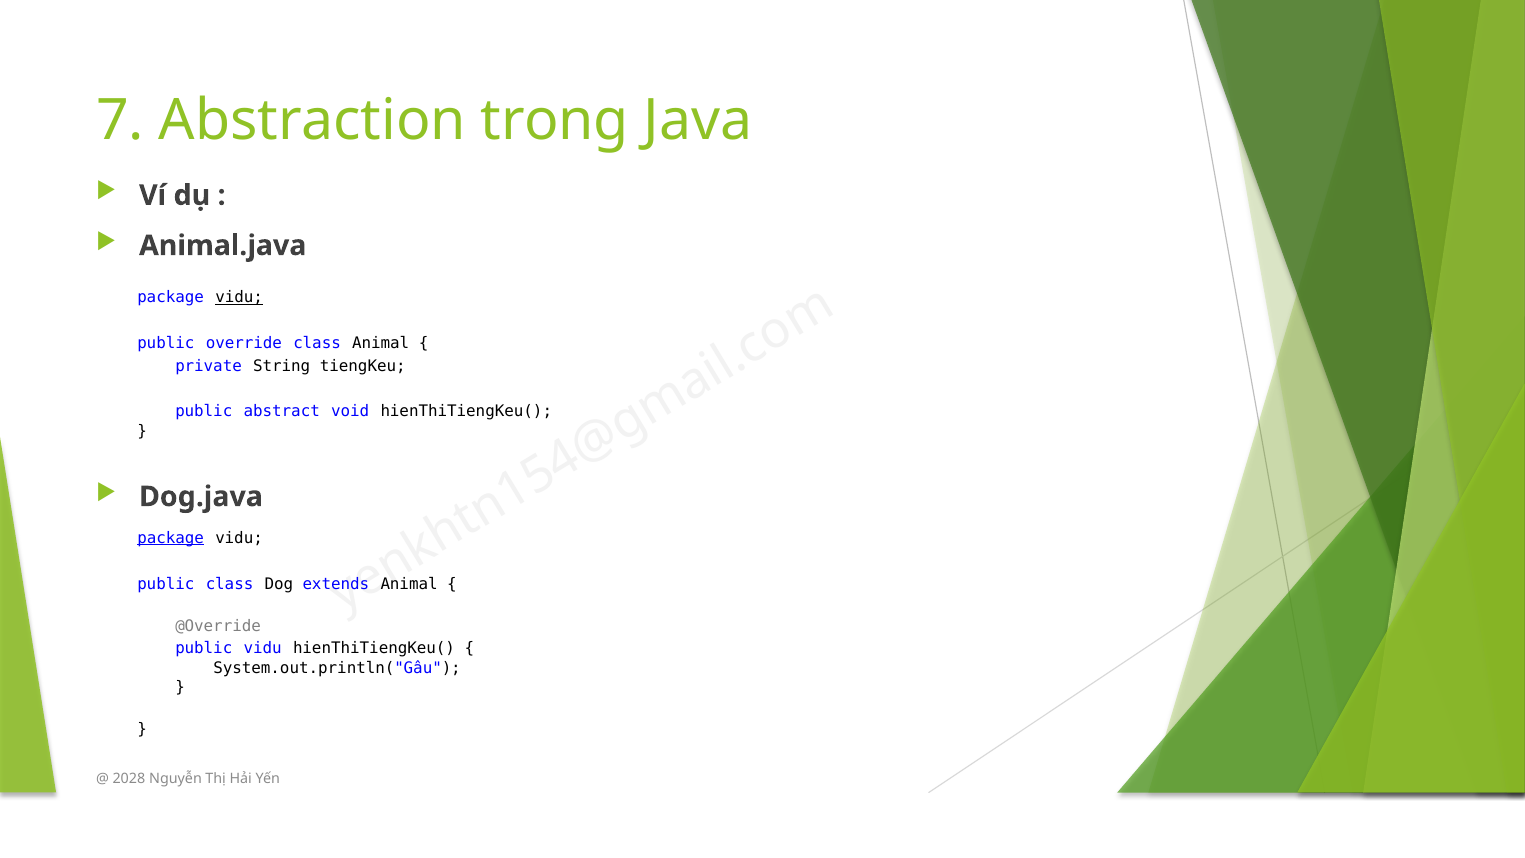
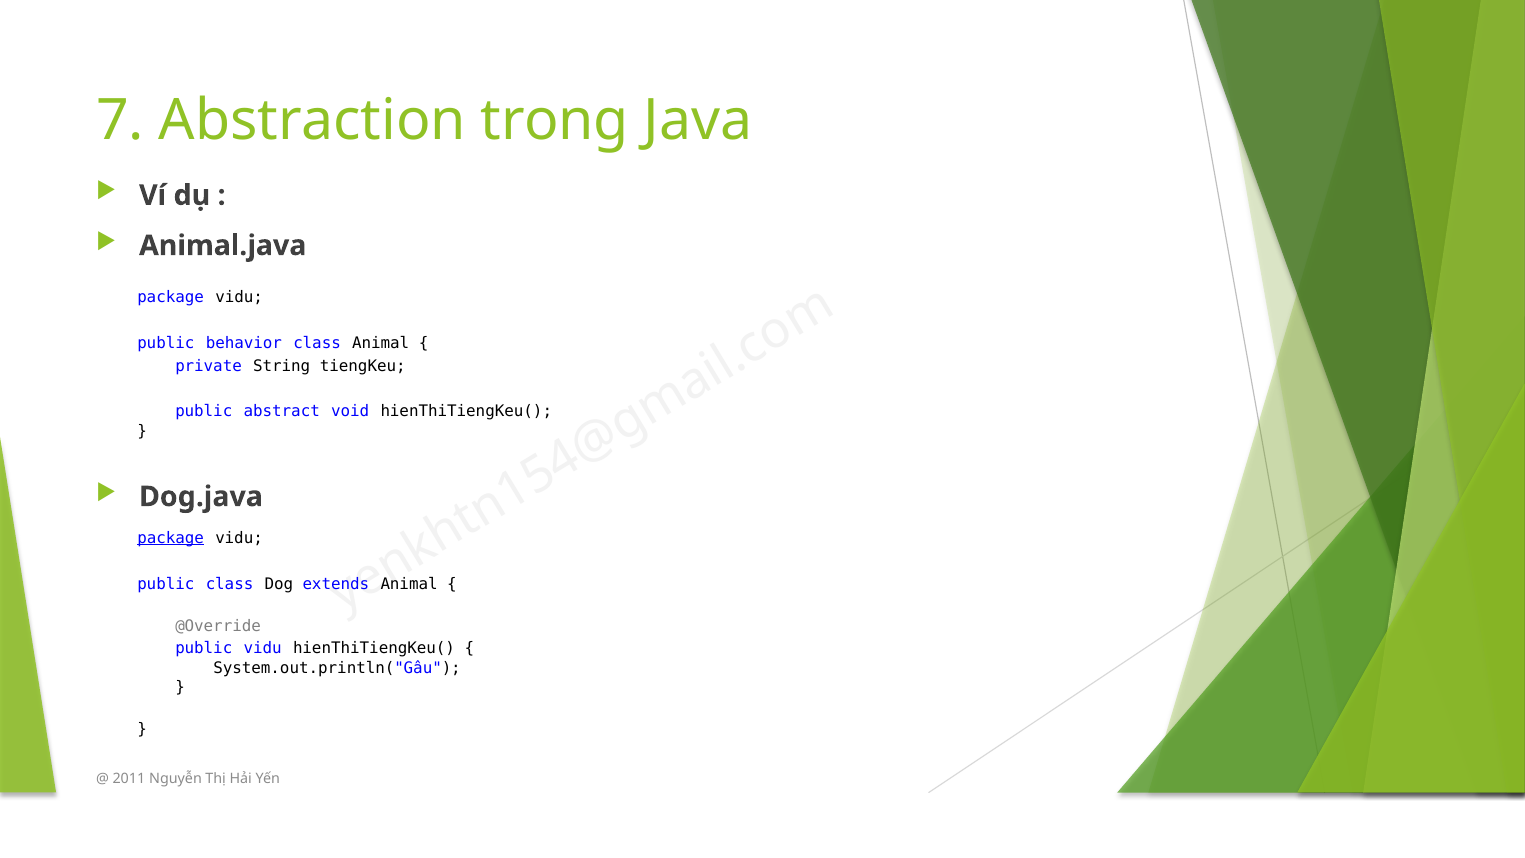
vidu underline: present -> none (239, 297)
override: override -> behavior (244, 343)
2028: 2028 -> 2011 (129, 778)
